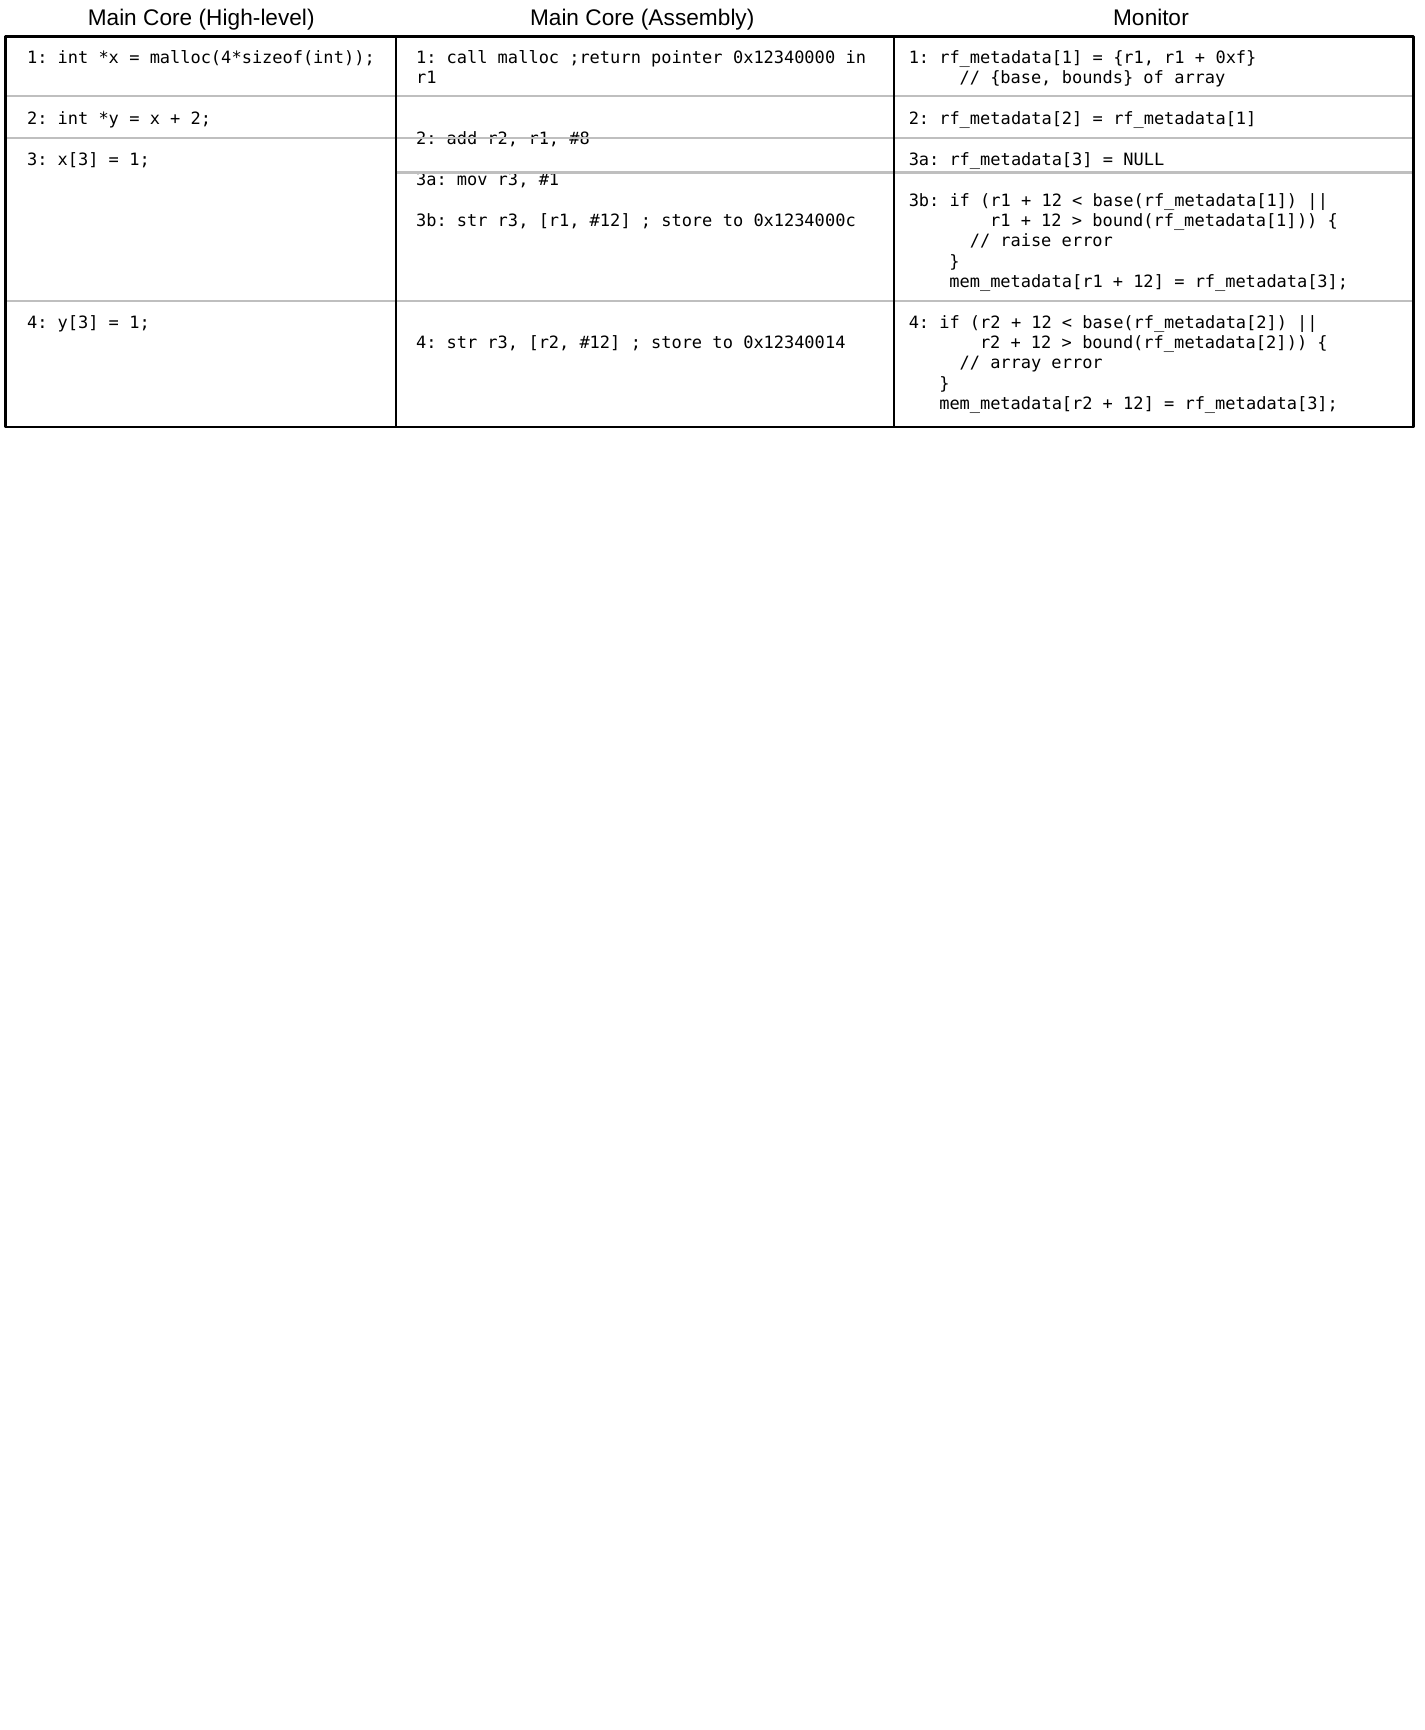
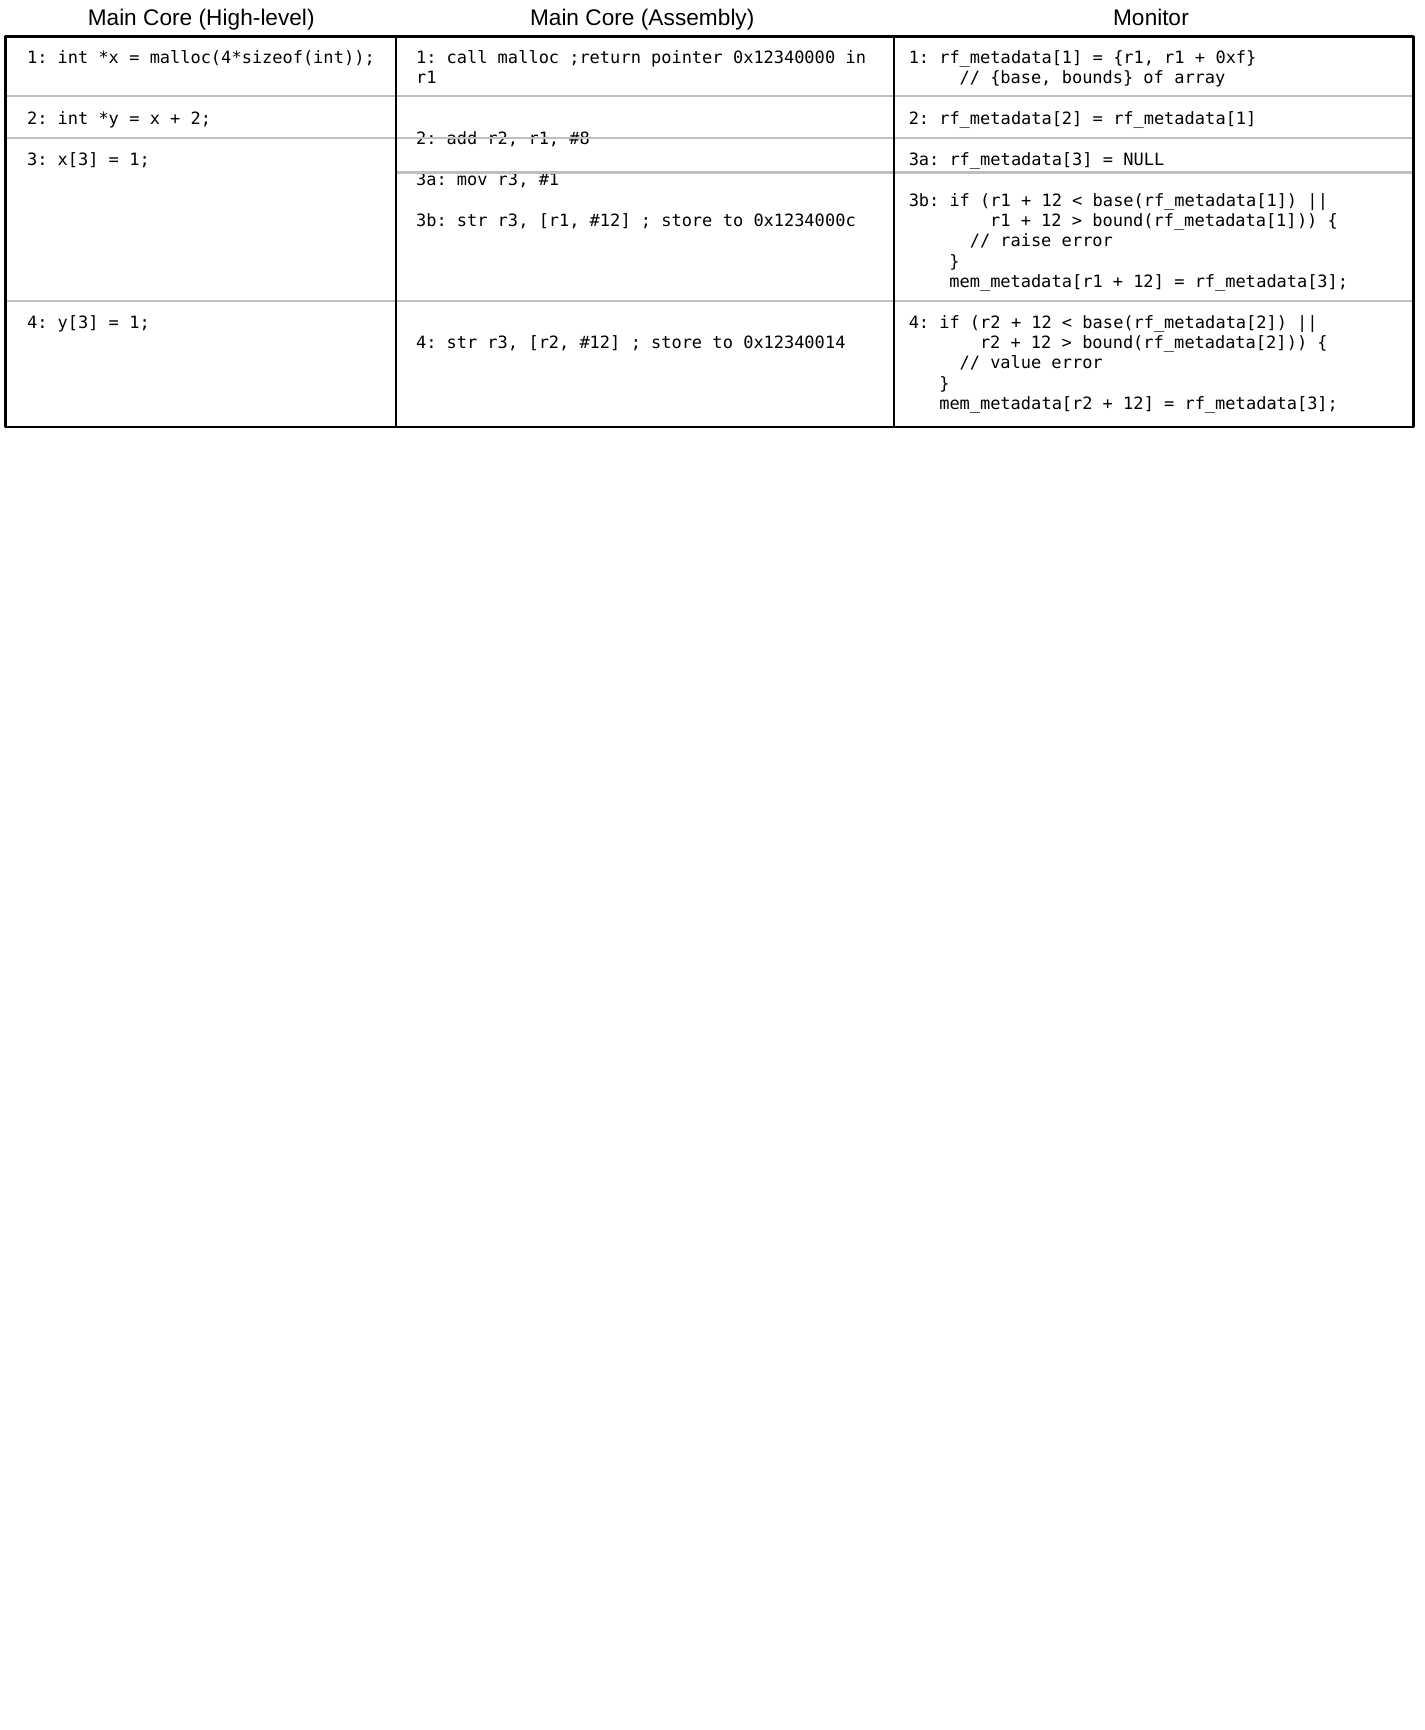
array: array -> value (1016, 363)
